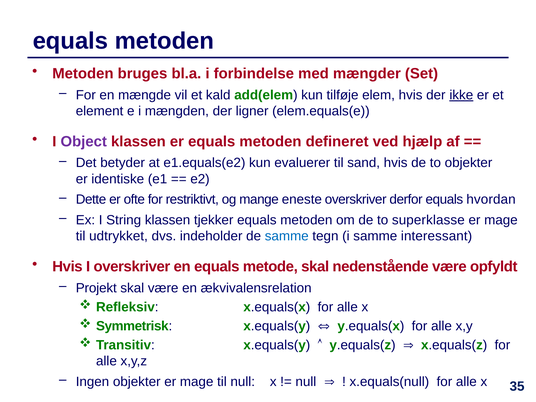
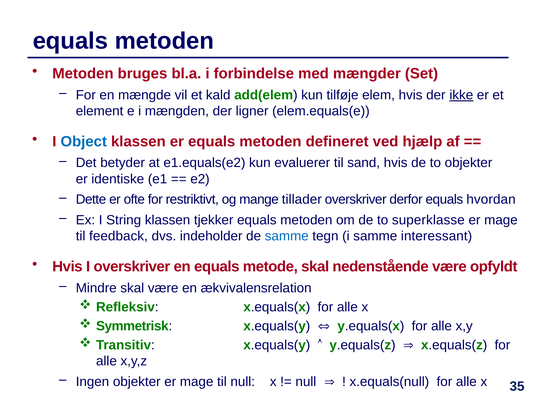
Object colour: purple -> blue (84, 141)
eneste: eneste -> tillader (302, 199)
udtrykket: udtrykket -> feedback (118, 236)
Projekt: Projekt -> Mindre (96, 288)
